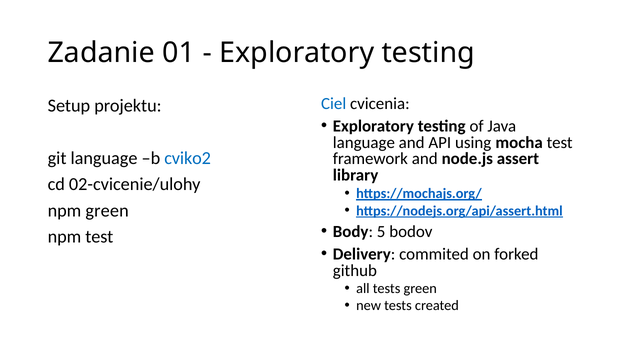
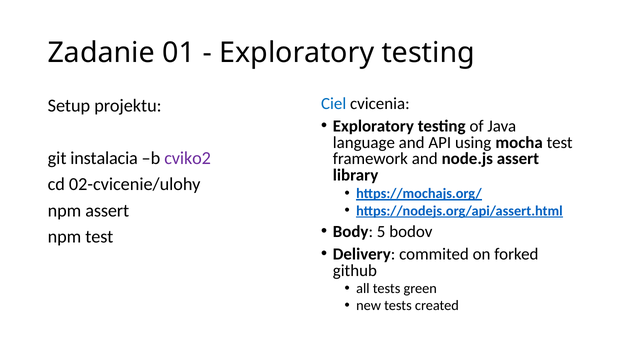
git language: language -> instalacia (104, 158)
cviko2 colour: blue -> purple (188, 158)
npm green: green -> assert (107, 210)
